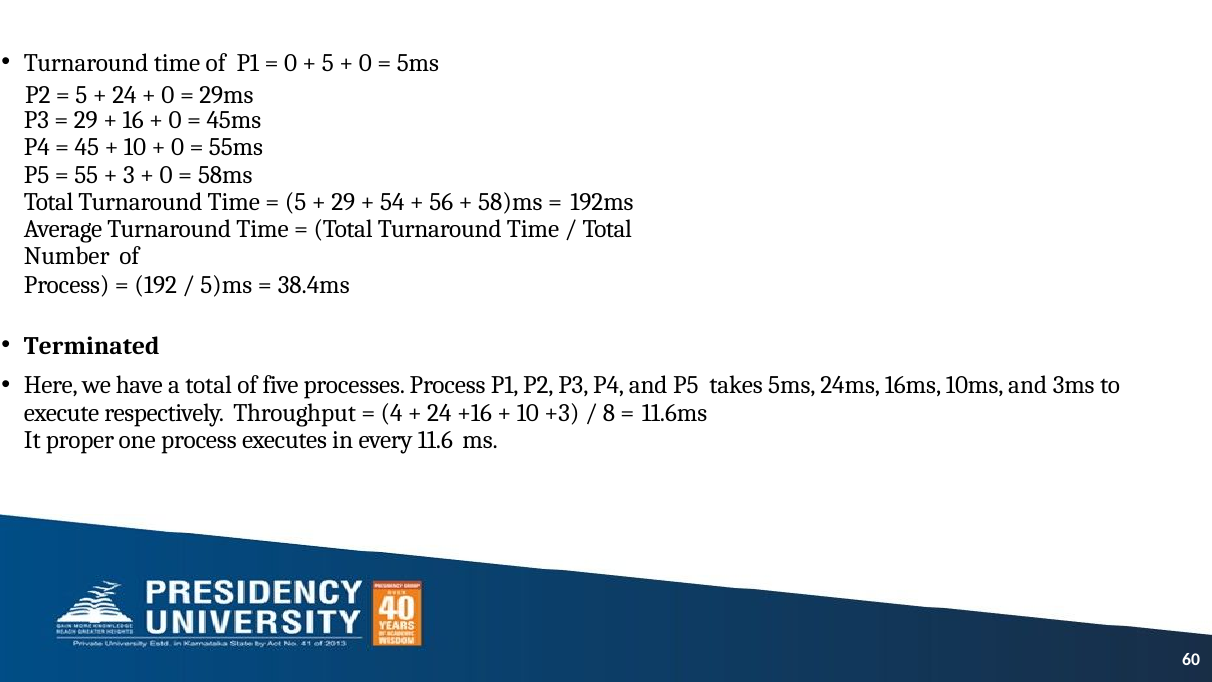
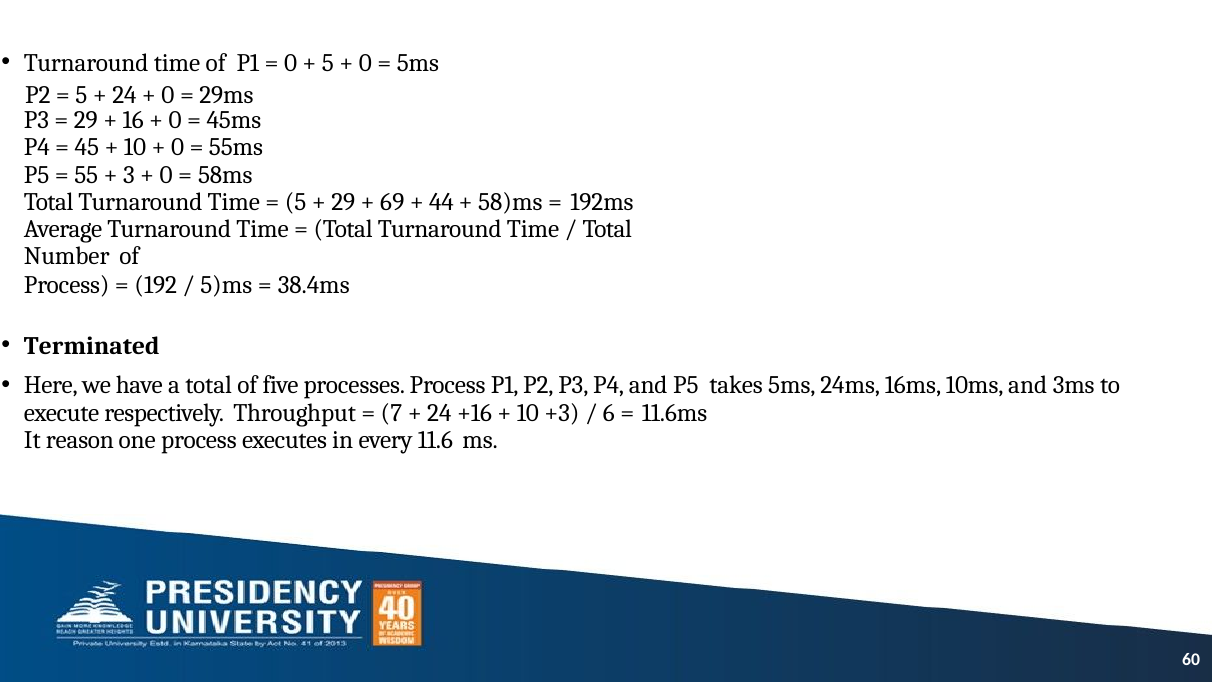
54: 54 -> 69 (392, 202)
56: 56 -> 44 (441, 202)
4: 4 -> 7 (392, 413)
8: 8 -> 6 (609, 413)
proper: proper -> reason (80, 440)
